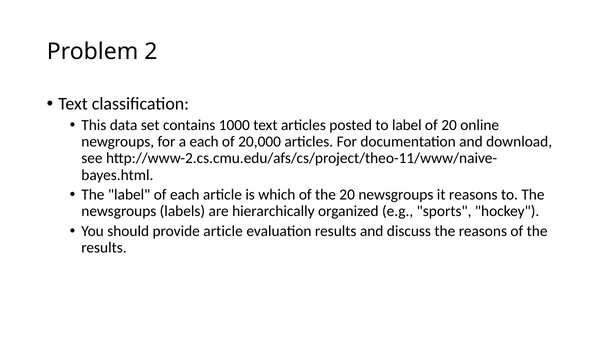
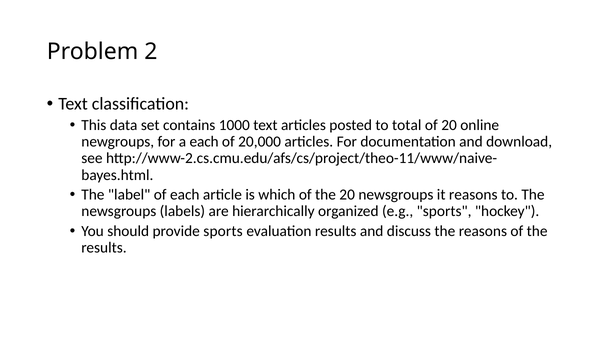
to label: label -> total (407, 125)
provide article: article -> sports (223, 231)
